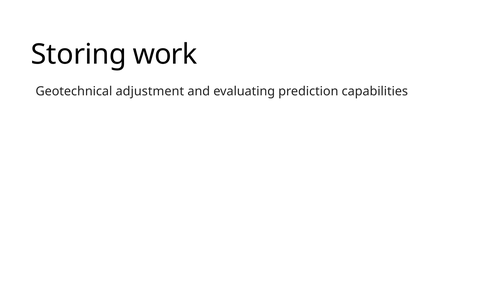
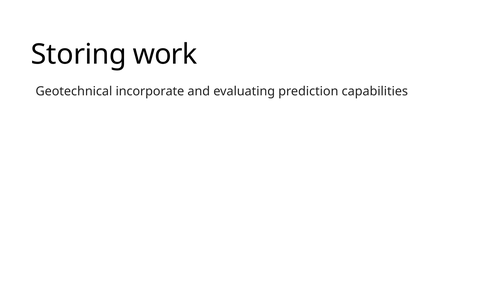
adjustment: adjustment -> incorporate (150, 91)
